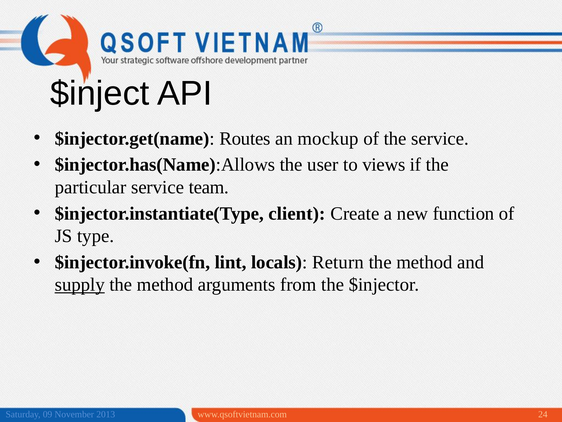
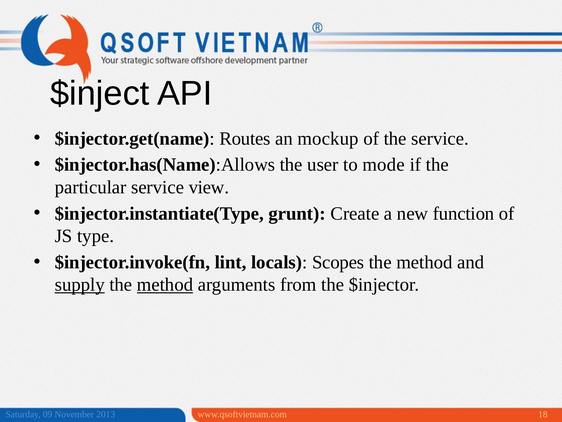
views: views -> mode (384, 165)
team: team -> view (209, 187)
client: client -> grunt (297, 213)
Return: Return -> Scopes (338, 262)
method underline: none -> present (165, 284)
24: 24 -> 18 (543, 414)
